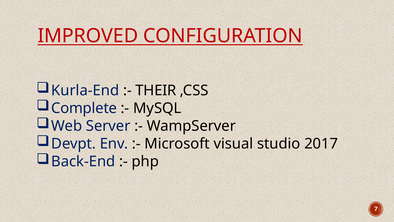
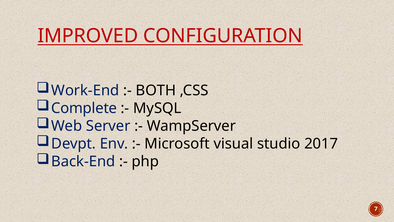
Kurla-End: Kurla-End -> Work-End (85, 90)
THEIR: THEIR -> BOTH (156, 90)
